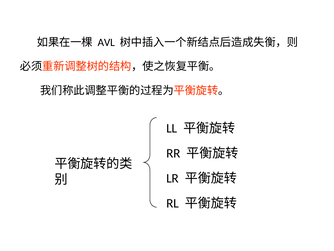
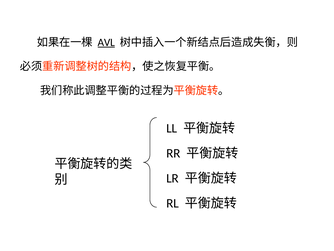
AVL underline: none -> present (106, 42)
